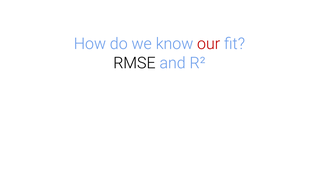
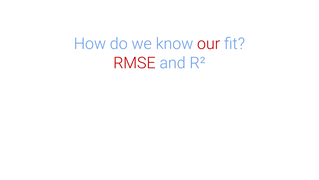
RMSE colour: black -> red (135, 63)
